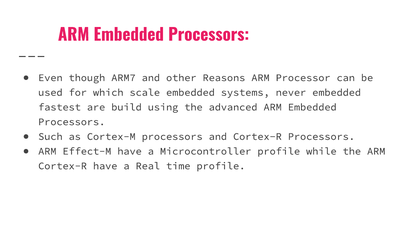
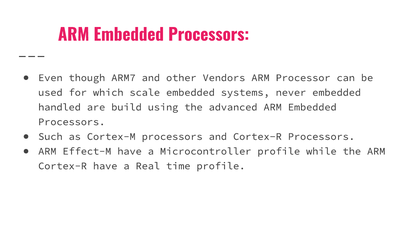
Reasons: Reasons -> Vendors (224, 78)
fastest: fastest -> handled (60, 107)
